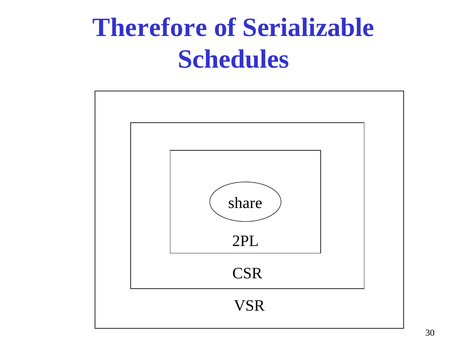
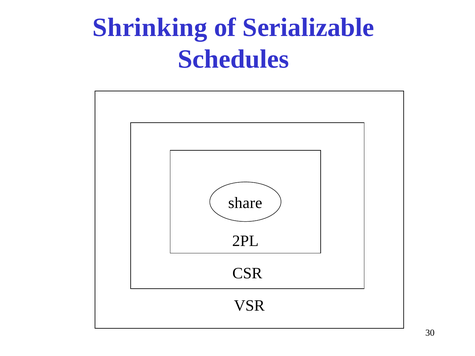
Therefore: Therefore -> Shrinking (150, 28)
